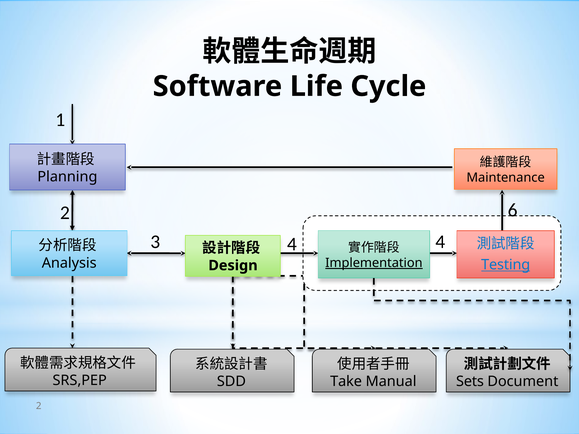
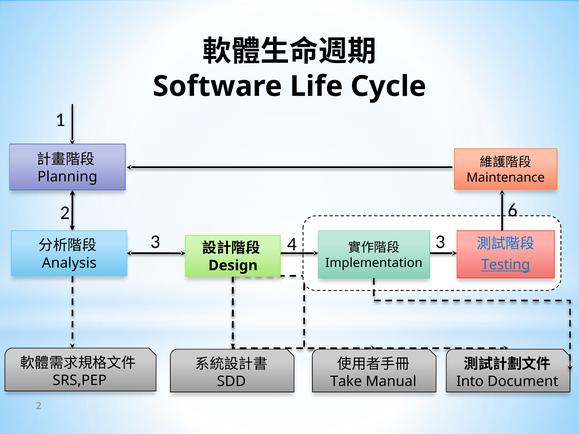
4 4: 4 -> 3 (440, 242)
Implementation underline: present -> none (374, 263)
Sets: Sets -> Into (470, 382)
